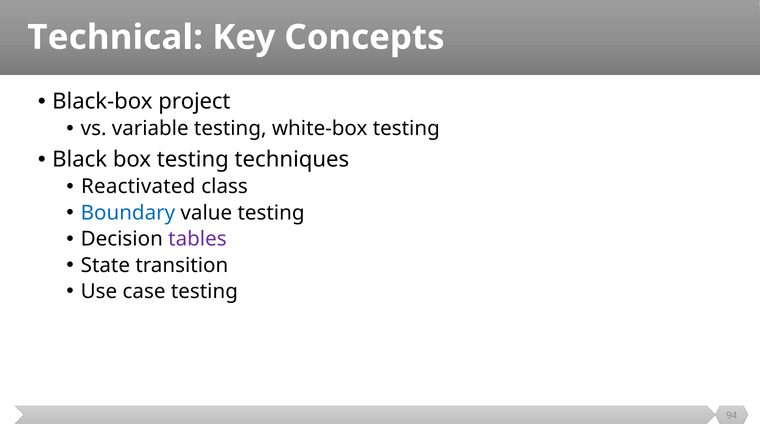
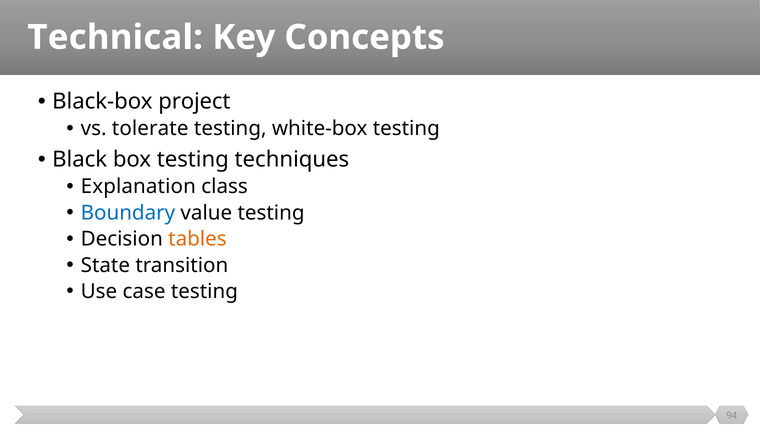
variable: variable -> tolerate (150, 129)
Reactivated: Reactivated -> Explanation (138, 187)
tables colour: purple -> orange (197, 239)
